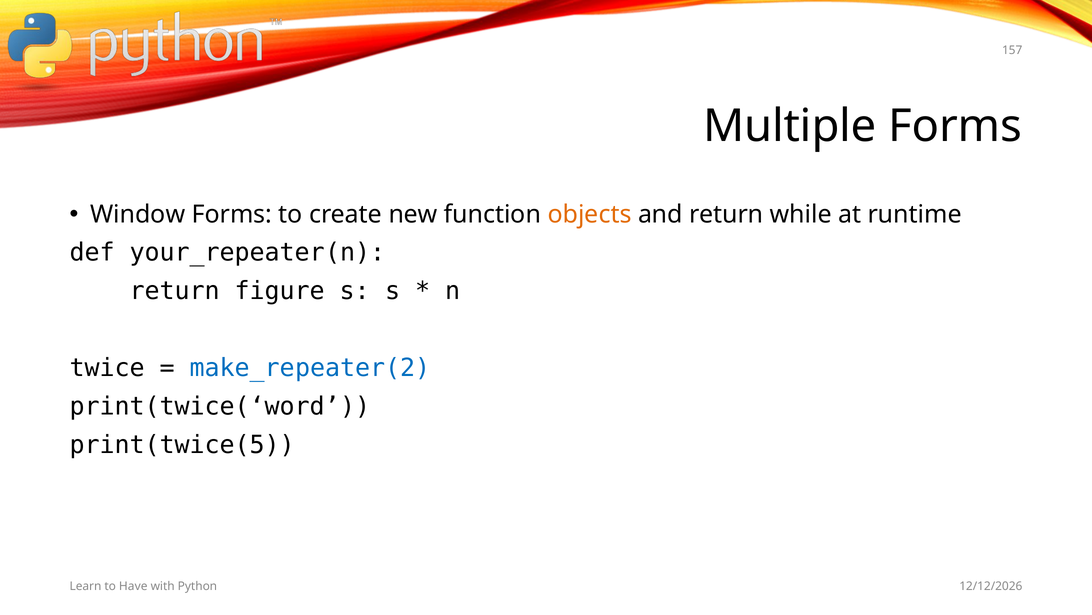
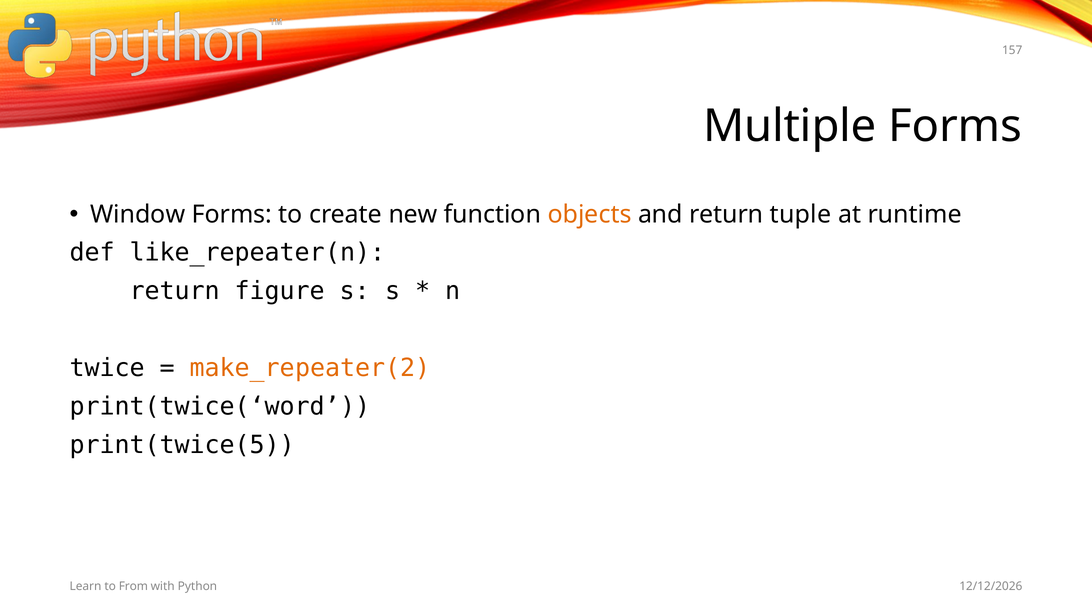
while: while -> tuple (801, 214)
your_repeater(n: your_repeater(n -> like_repeater(n (257, 252)
make_repeater(2 colour: blue -> orange (310, 368)
Have: Have -> From (133, 586)
